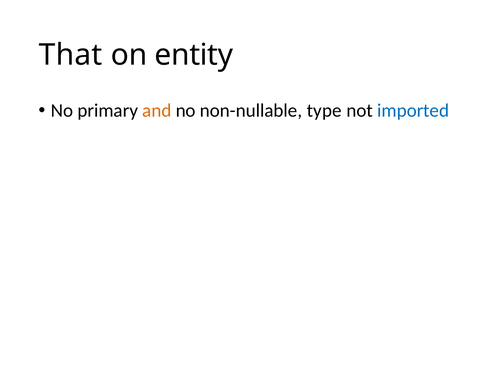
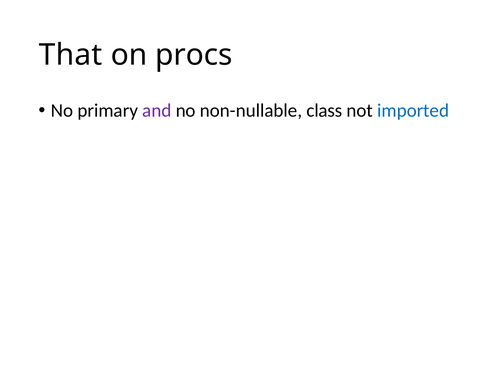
entity: entity -> procs (194, 55)
and colour: orange -> purple (157, 110)
type: type -> class (324, 110)
